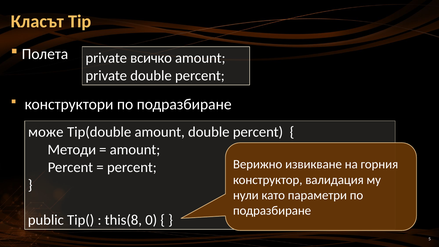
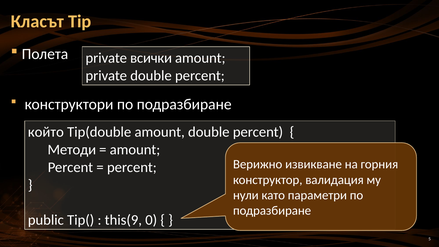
всичко: всичко -> всички (151, 58)
може: може -> който (46, 132)
this(8: this(8 -> this(9 (123, 220)
